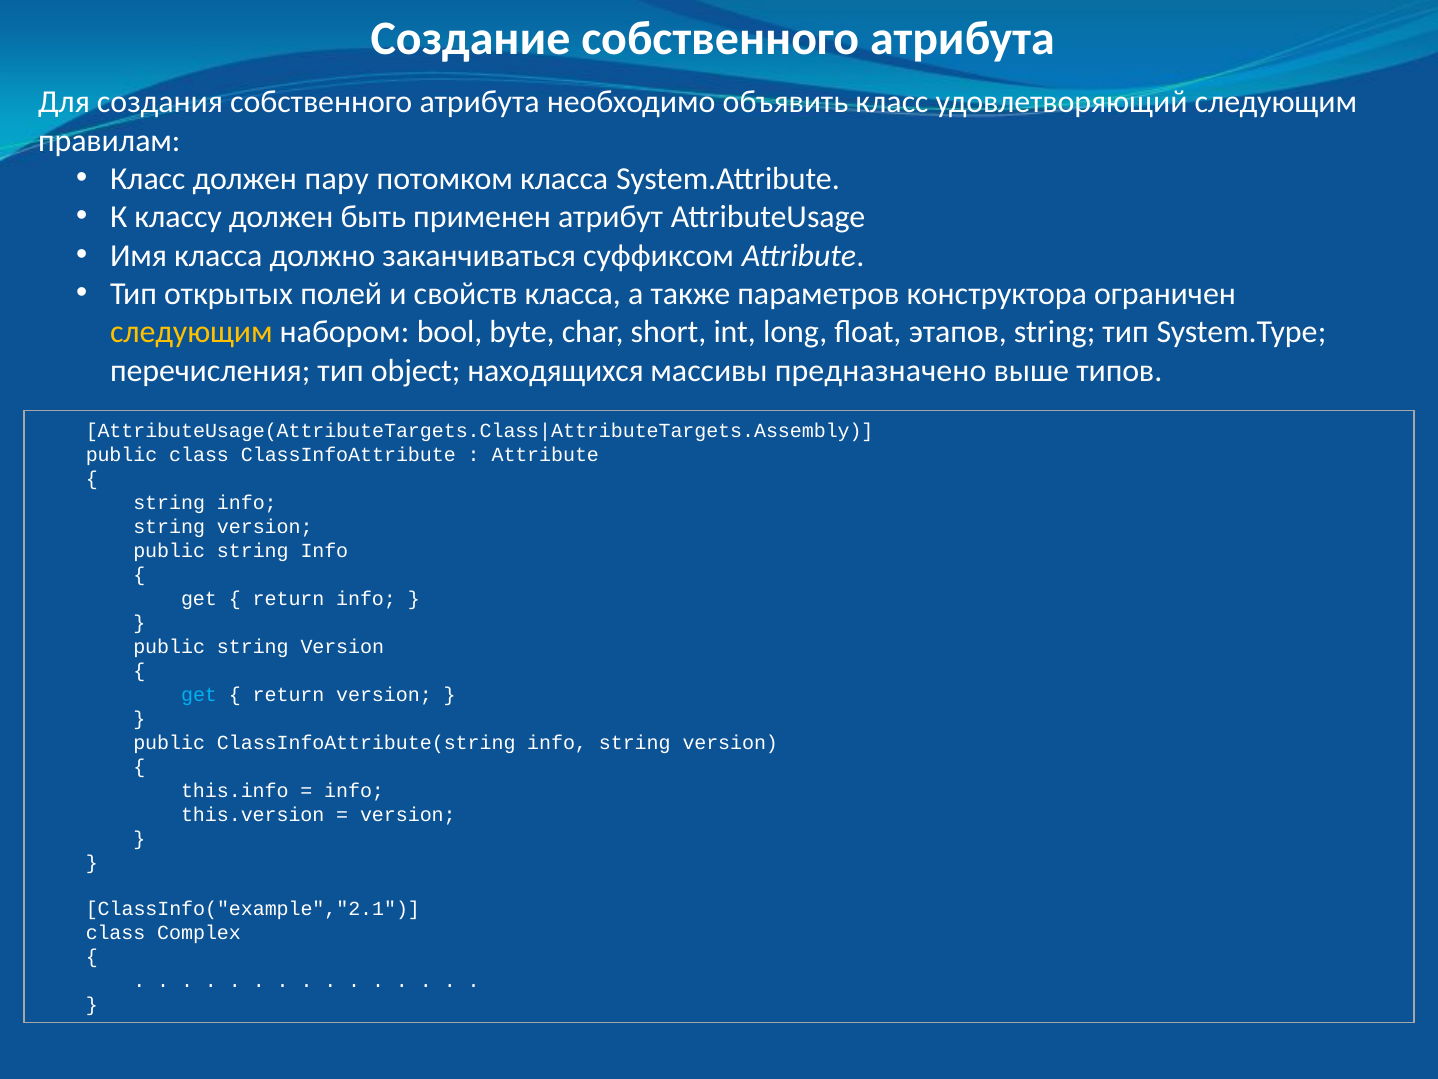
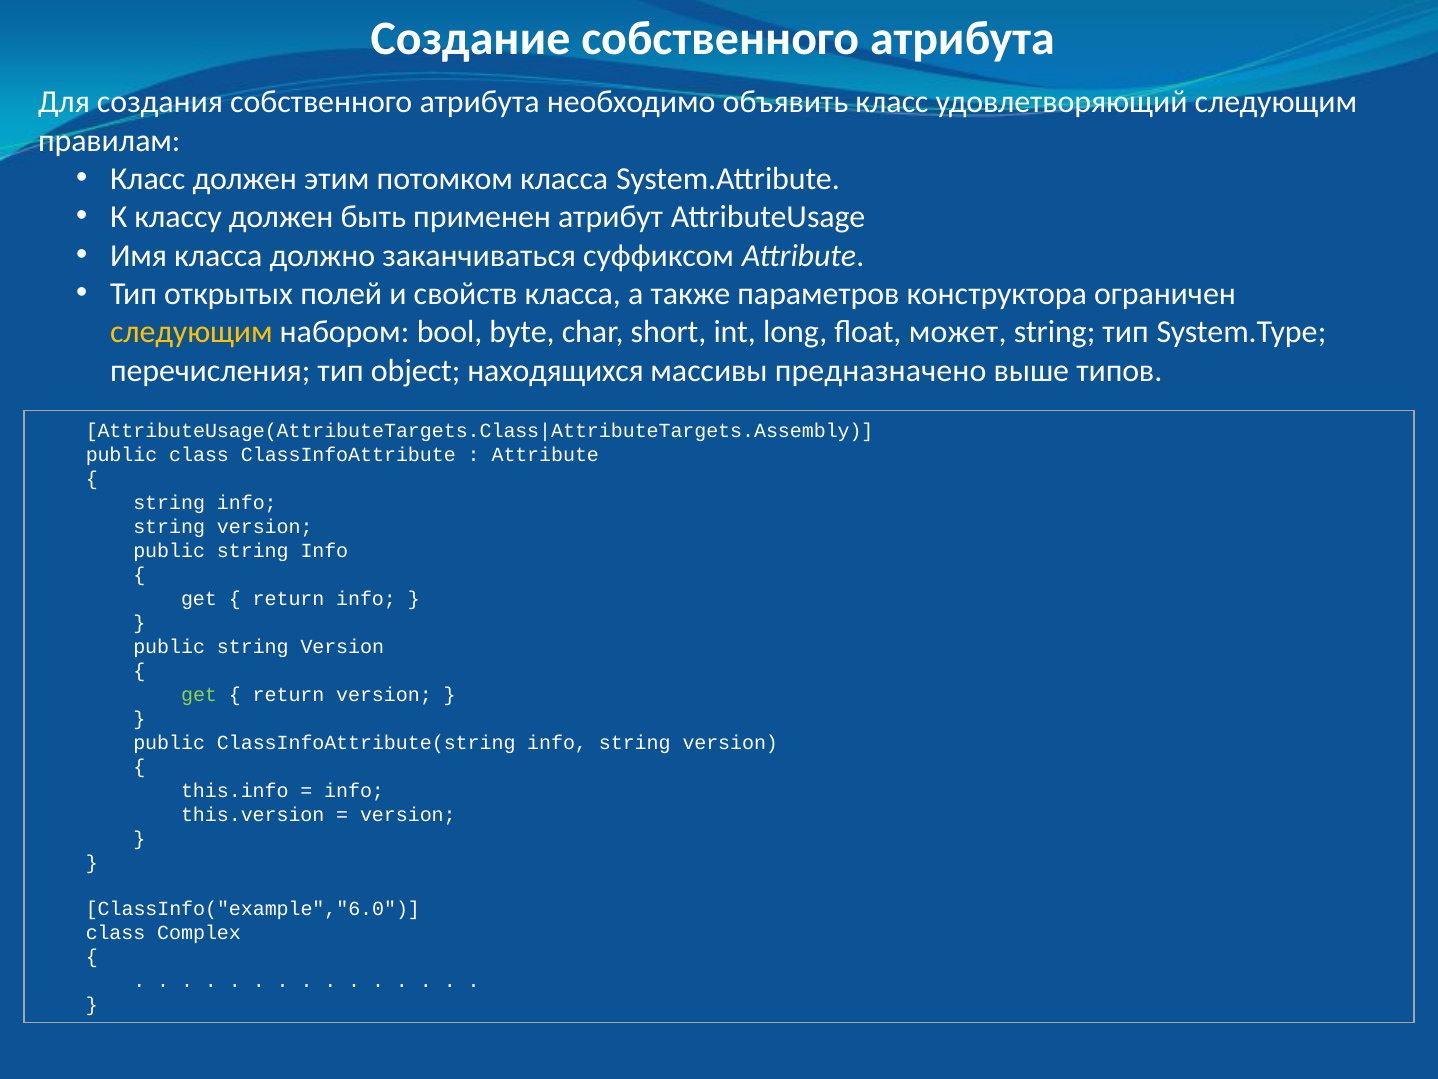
пару: пару -> этим (337, 179)
этапов: этапов -> может (958, 332)
get colour: light blue -> light green (199, 695)
ClassInfo("example","2.1: ClassInfo("example","2.1 -> ClassInfo("example","6.0 (253, 908)
